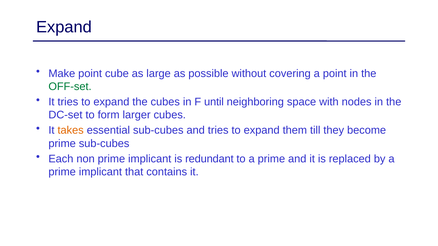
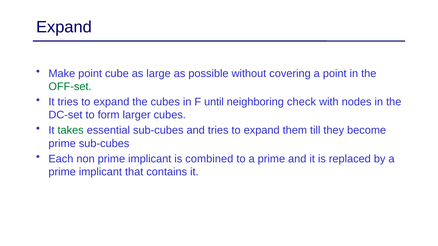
space: space -> check (301, 102)
takes colour: orange -> green (71, 131)
redundant: redundant -> combined (209, 159)
